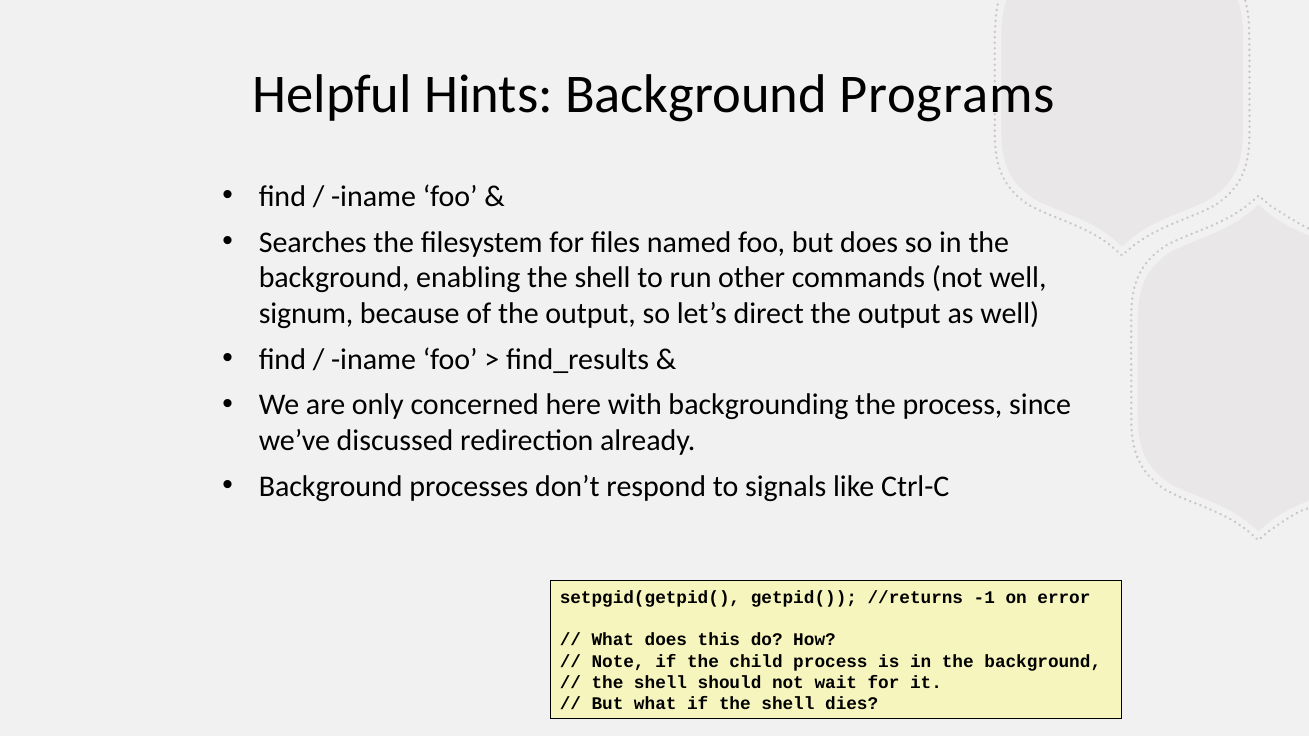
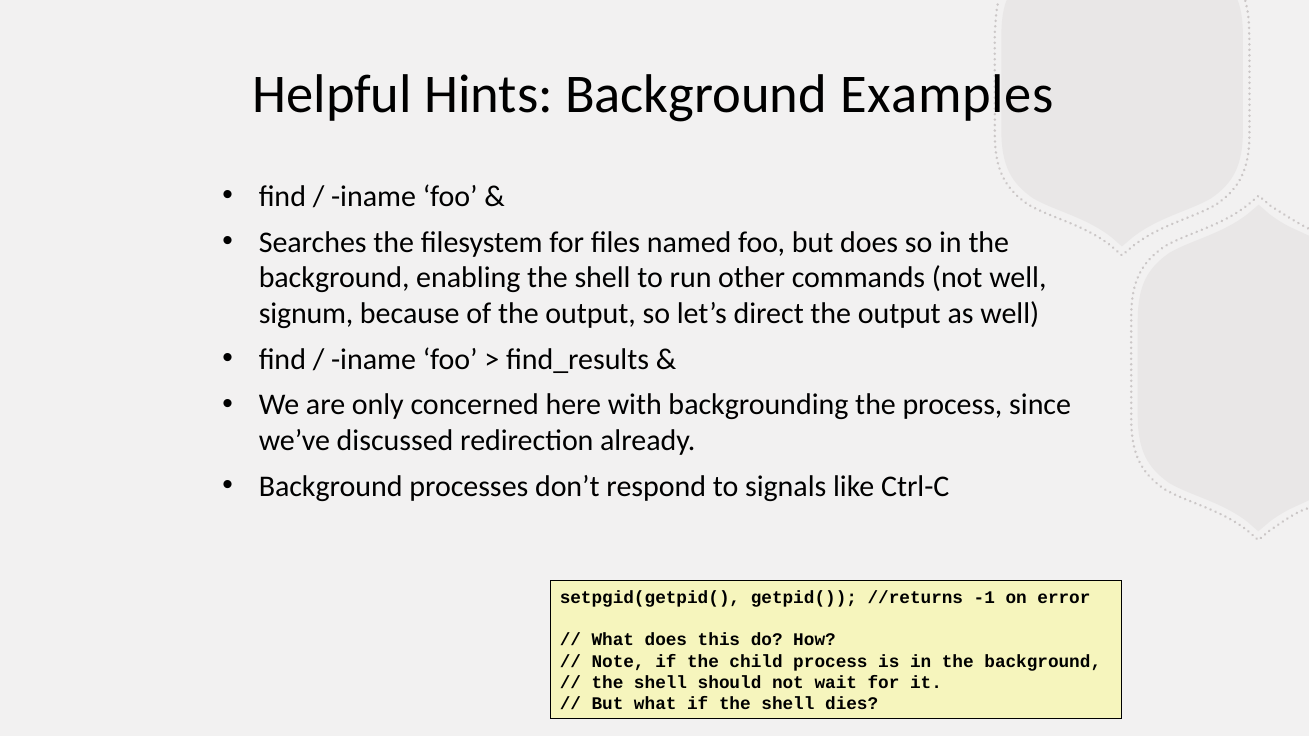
Programs: Programs -> Examples (947, 95)
